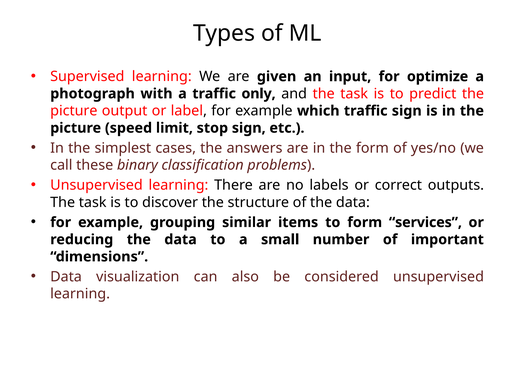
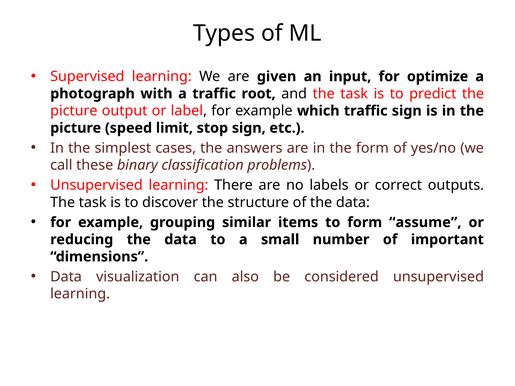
only: only -> root (259, 94)
services: services -> assume (425, 223)
